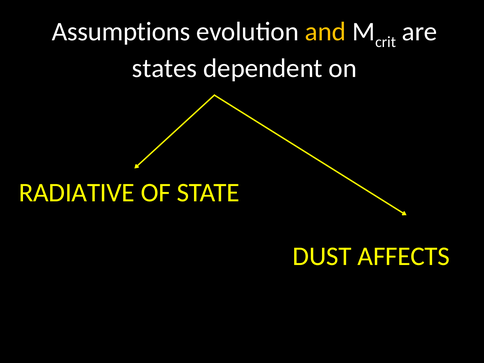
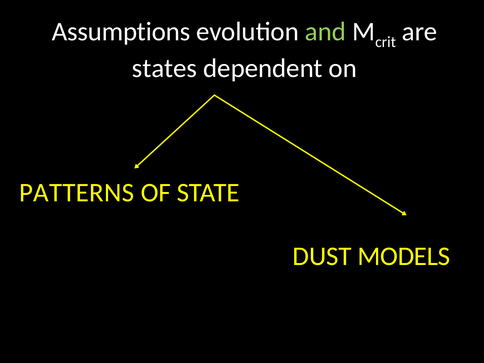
and colour: yellow -> light green (325, 32)
RADIATIVE: RADIATIVE -> PATTERNS (77, 193)
AFFECTS: AFFECTS -> MODELS (404, 256)
